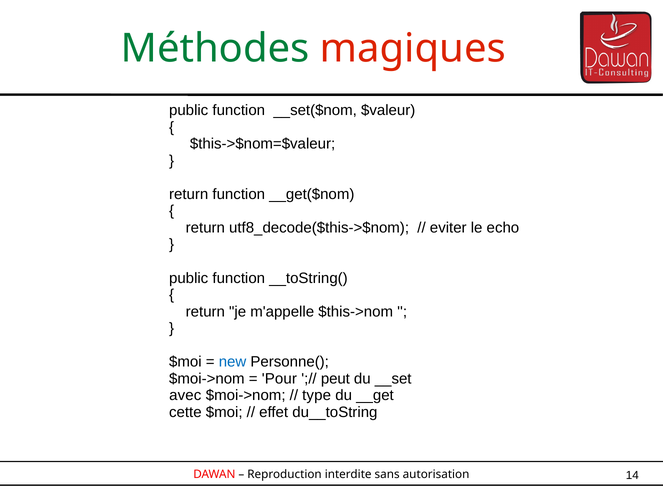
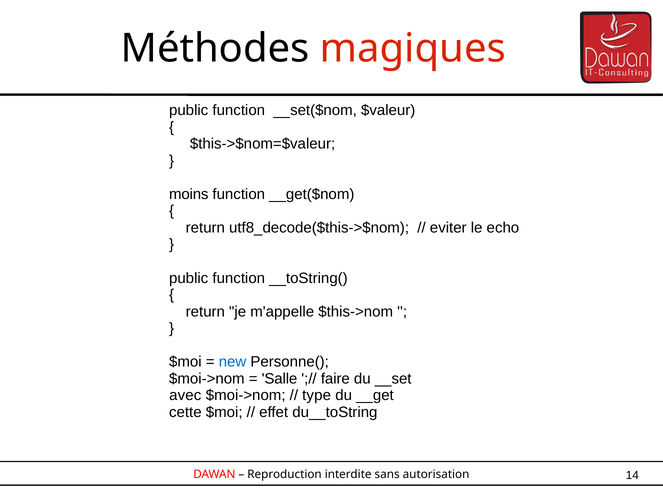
Méthodes colour: green -> black (215, 48)
return: return -> moins (189, 194)
Pour: Pour -> Salle (280, 379)
peut: peut -> faire (335, 379)
